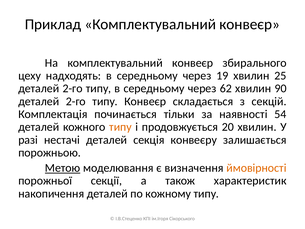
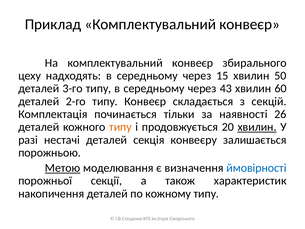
19: 19 -> 15 (222, 76)
25: 25 -> 50 (280, 76)
2-го: 2-го -> 3-го (73, 88)
62: 62 -> 43 (226, 88)
90: 90 -> 60 (281, 88)
54: 54 -> 26 (280, 114)
хвилин underline: none -> present (257, 127)
ймовірності colour: orange -> blue (256, 168)
